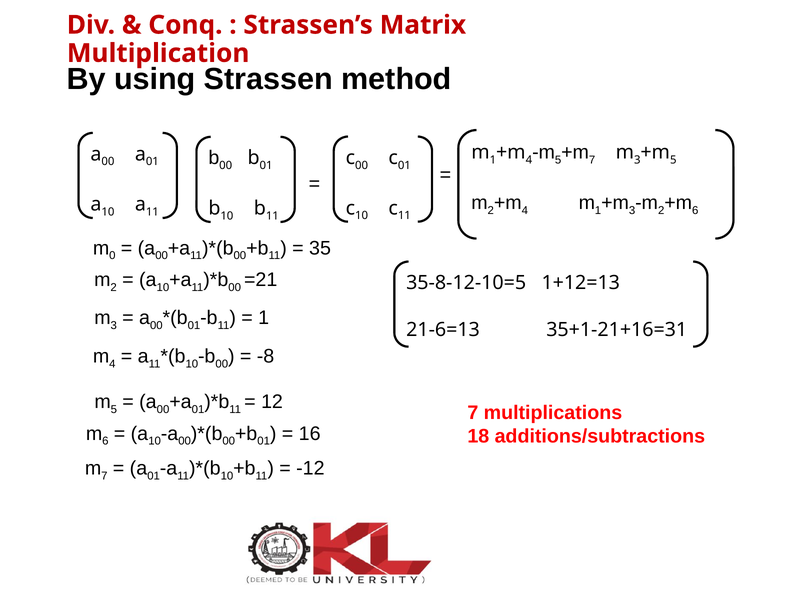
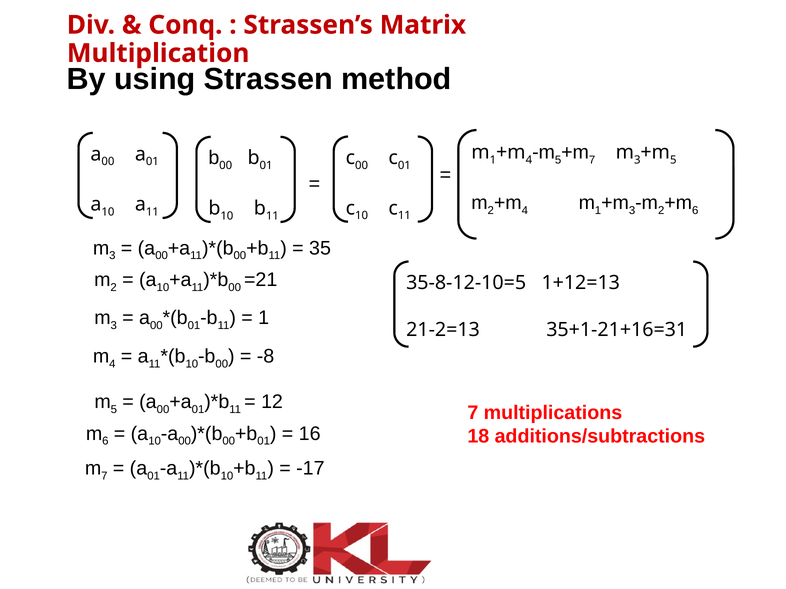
0: 0 -> 3 (112, 256)
21-6=13: 21-6=13 -> 21-2=13 (443, 330)
-12: -12 -> -17 (310, 469)
